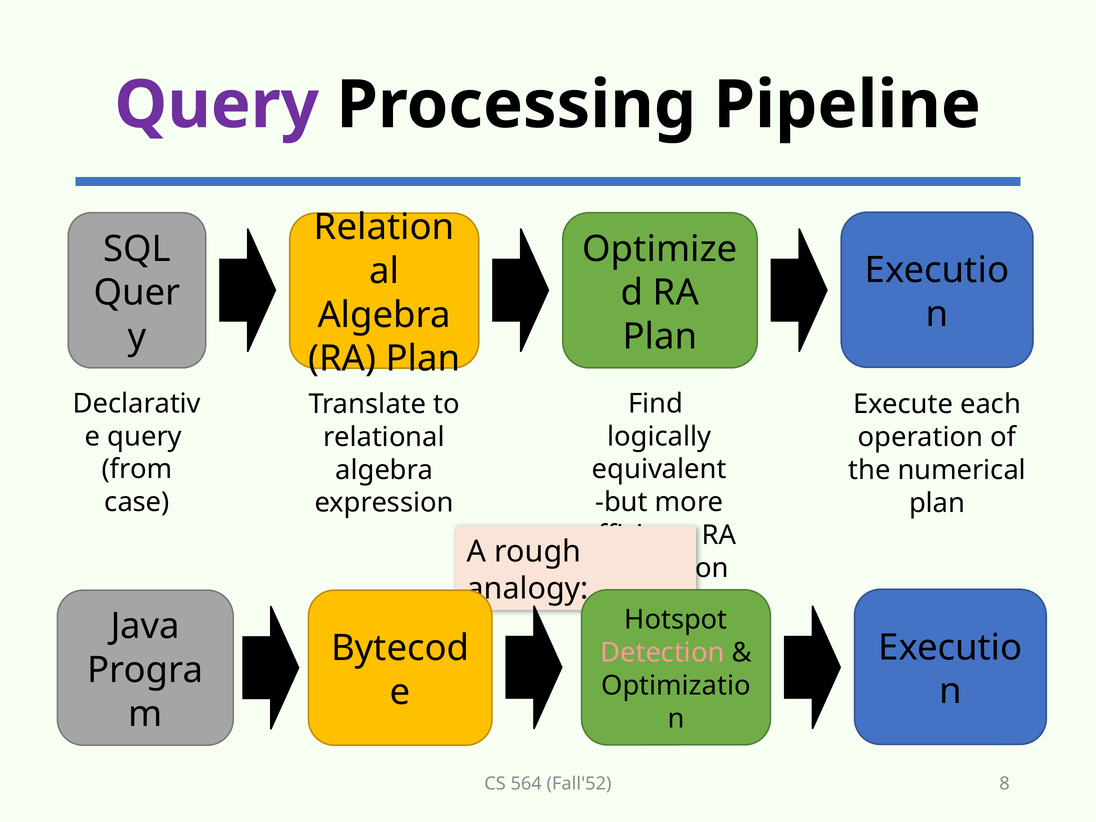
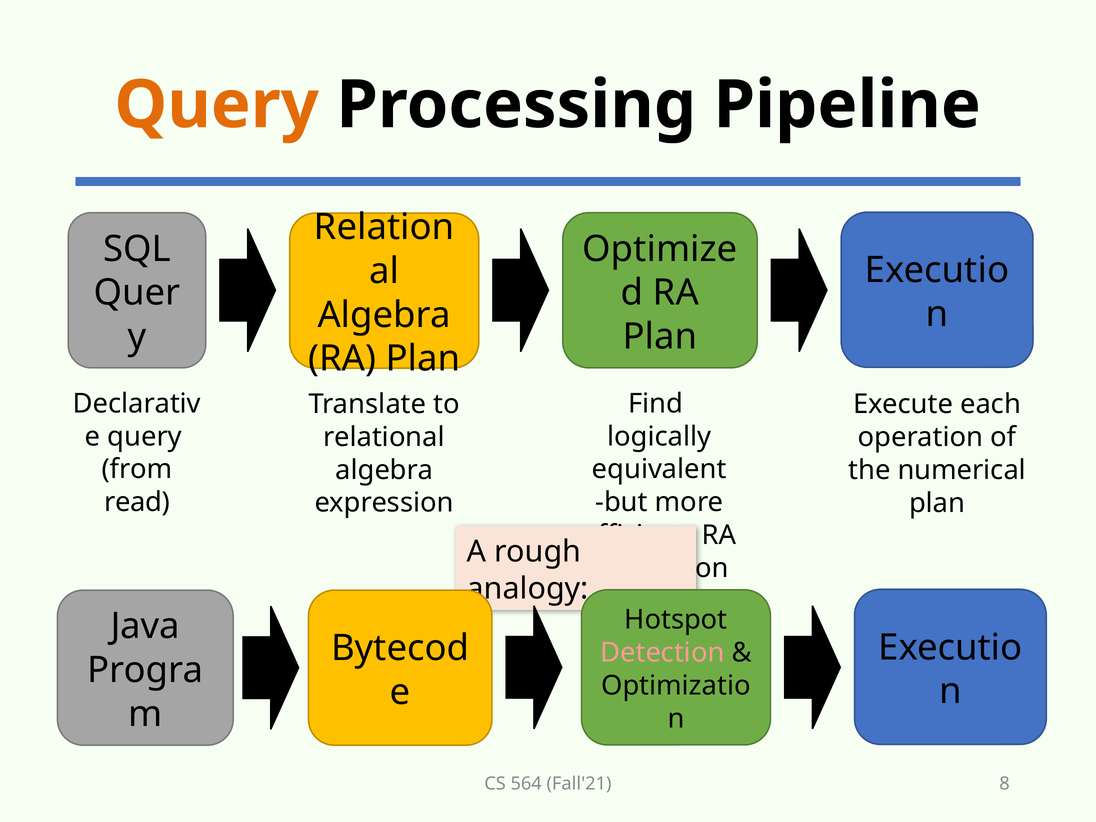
Query colour: purple -> orange (217, 105)
case: case -> read (137, 502)
Fall'52: Fall'52 -> Fall'21 (579, 784)
